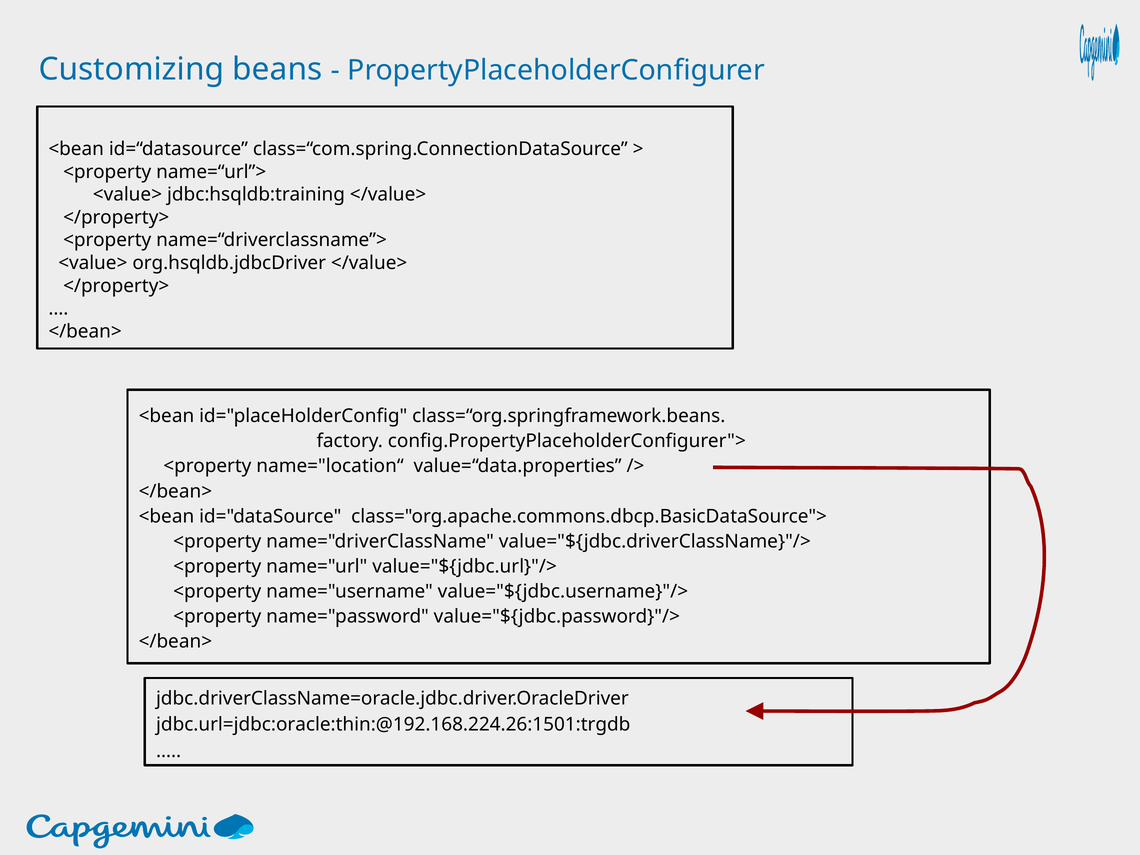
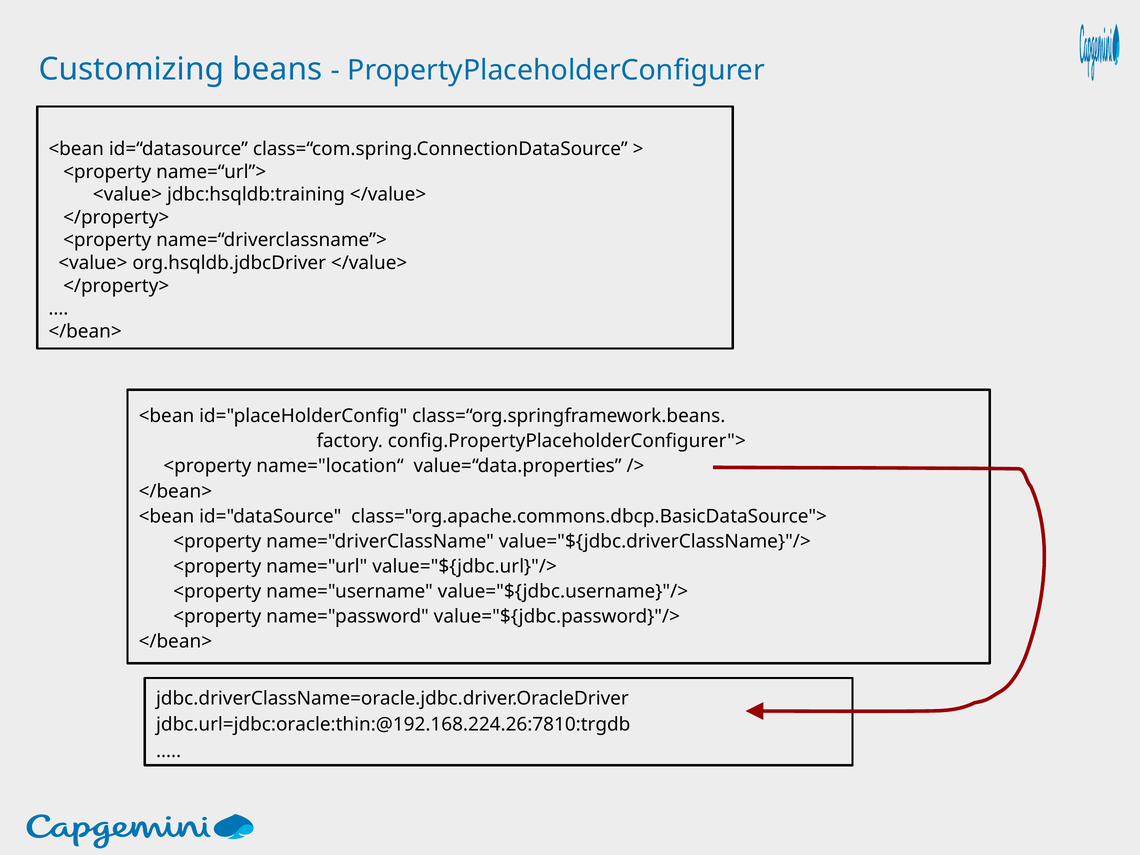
jdbc.url=jdbc:oracle:thin:@192.168.224.26:1501:trgdb: jdbc.url=jdbc:oracle:thin:@192.168.224.26:1501:trgdb -> jdbc.url=jdbc:oracle:thin:@192.168.224.26:7810:trgdb (393, 725)
